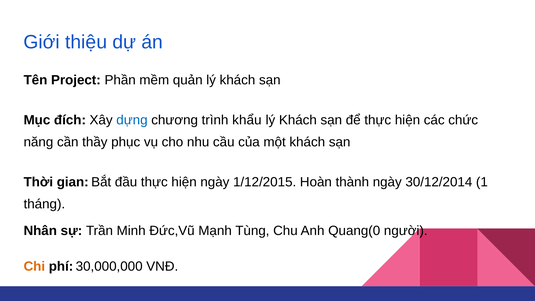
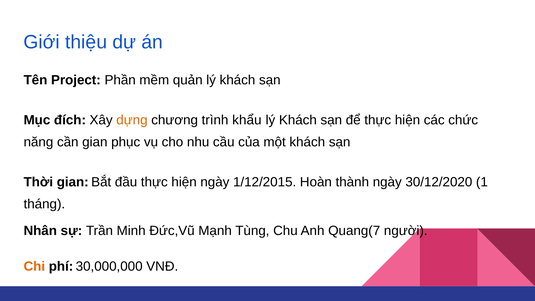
dựng colour: blue -> orange (132, 120)
cần thầy: thầy -> gian (95, 142)
30/12/2014: 30/12/2014 -> 30/12/2020 (439, 182)
Quang(0: Quang(0 -> Quang(7 (354, 231)
